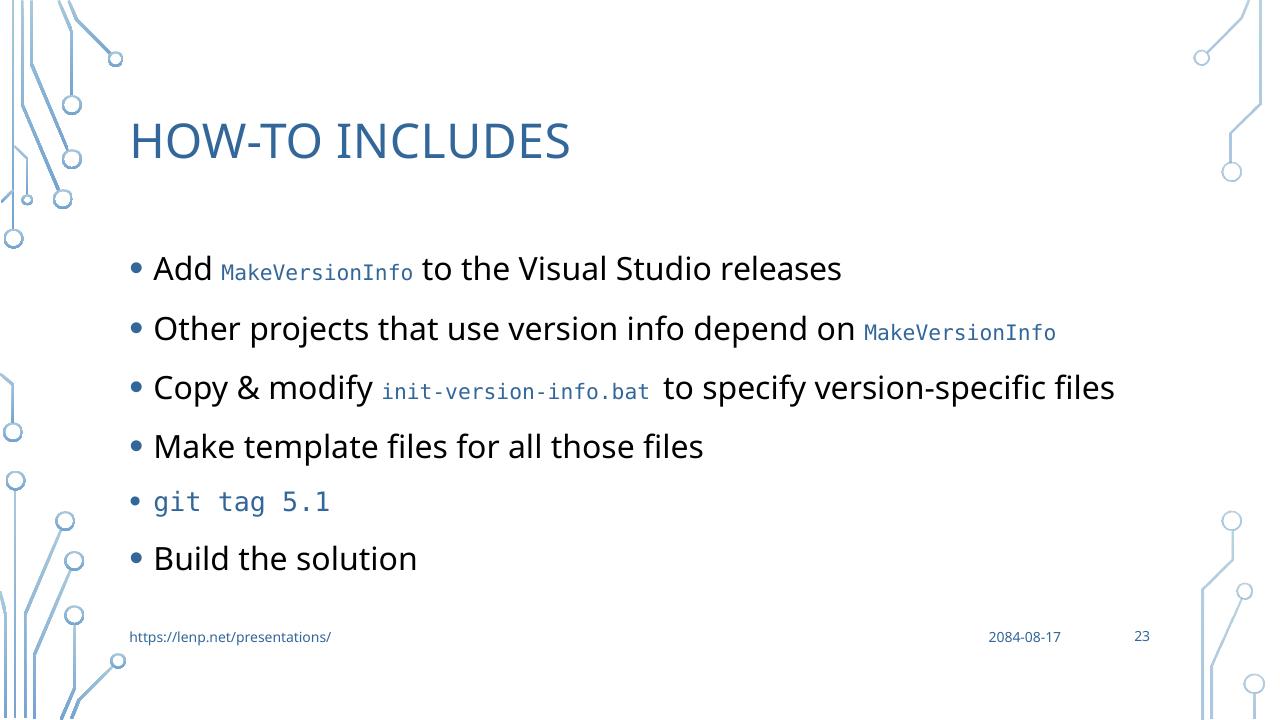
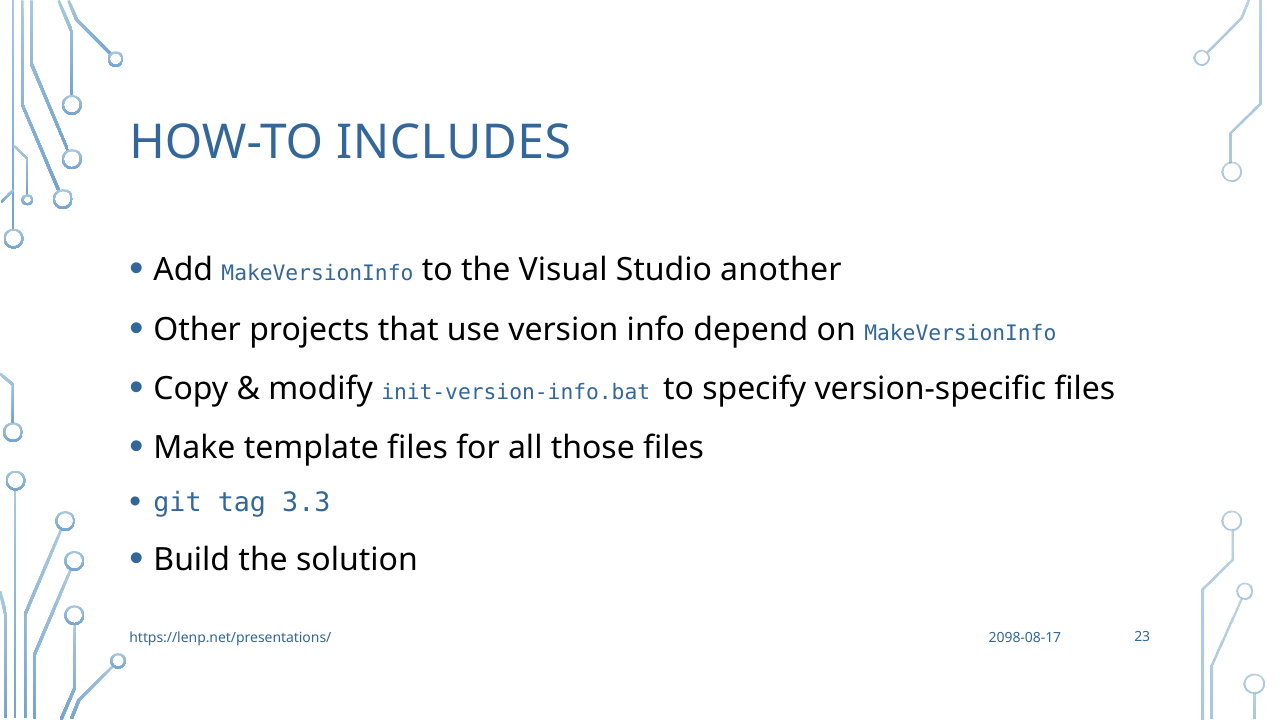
releases: releases -> another (781, 270)
5.1: 5.1 -> 3.3 (306, 503)
2084-08-17: 2084-08-17 -> 2098-08-17 (1025, 638)
